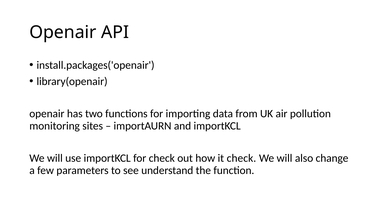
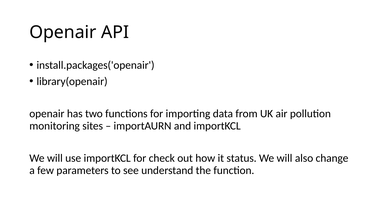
it check: check -> status (242, 158)
